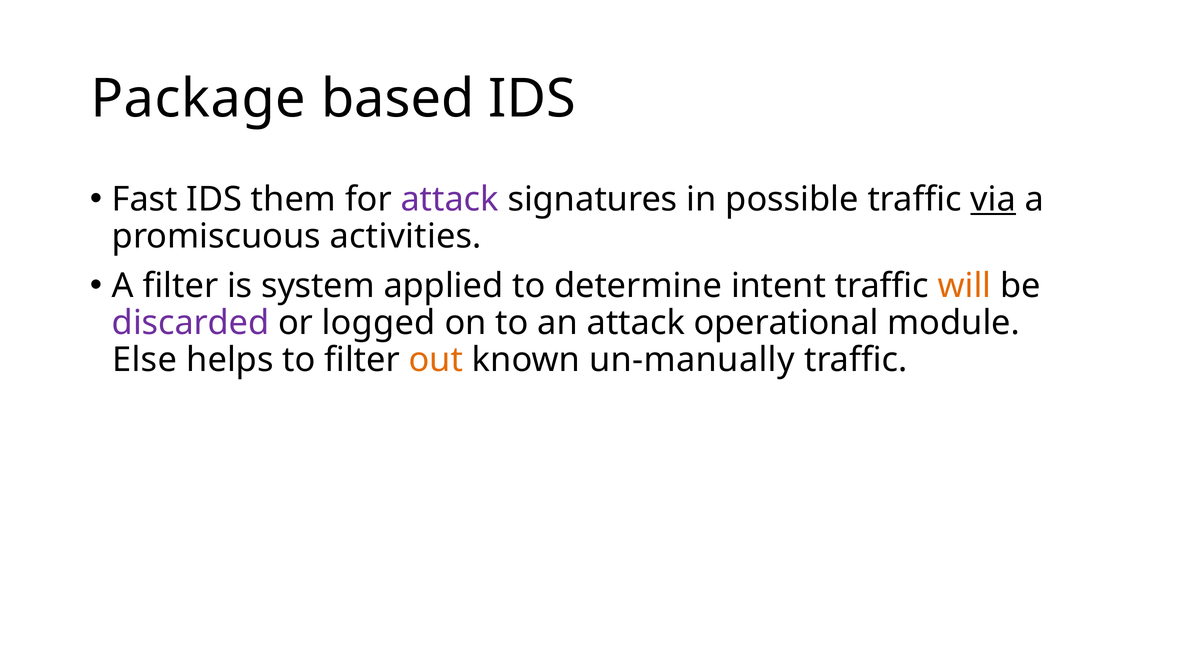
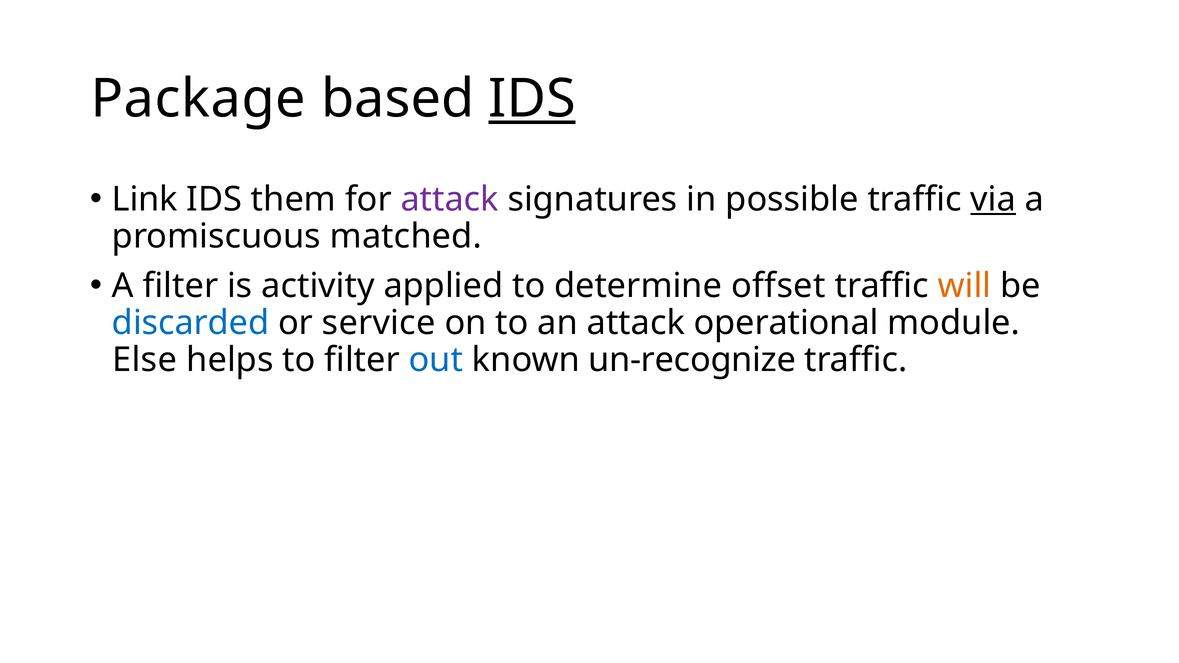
IDS underline: none -> present (532, 99)
Fast: Fast -> Link (145, 199)
activities: activities -> matched (406, 236)
system: system -> activity (318, 286)
intent: intent -> offset (778, 286)
discarded colour: purple -> blue (191, 323)
logged: logged -> service (379, 323)
out colour: orange -> blue (436, 360)
un-manually: un-manually -> un-recognize (692, 360)
